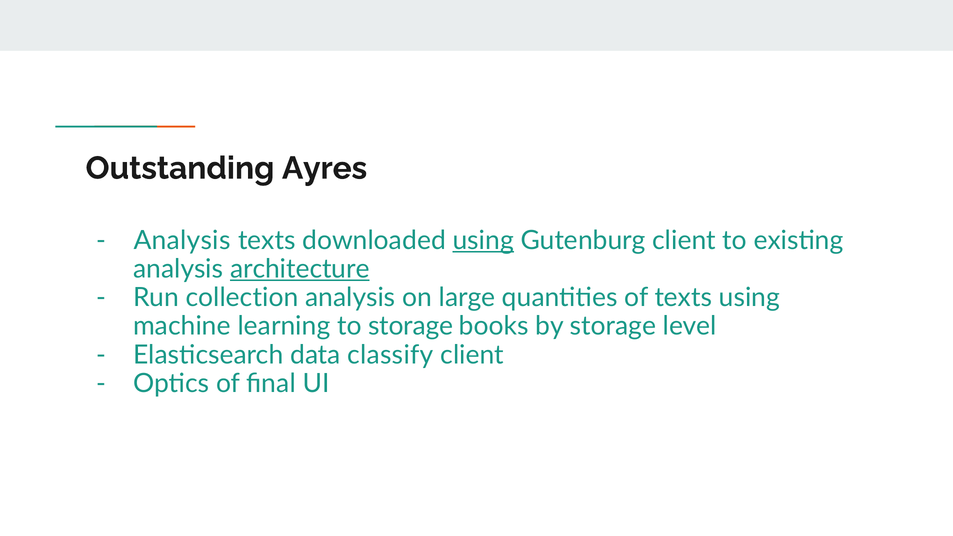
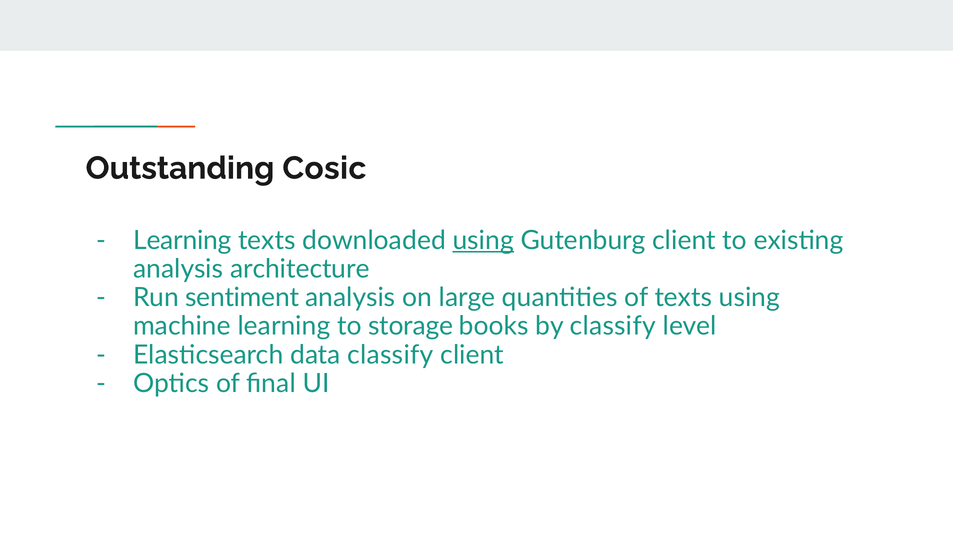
Ayres: Ayres -> Cosic (324, 168)
Analysis: Analysis -> Learning (182, 240)
architecture underline: present -> none (300, 269)
collection: collection -> sentiment (242, 298)
by storage: storage -> classify (613, 326)
